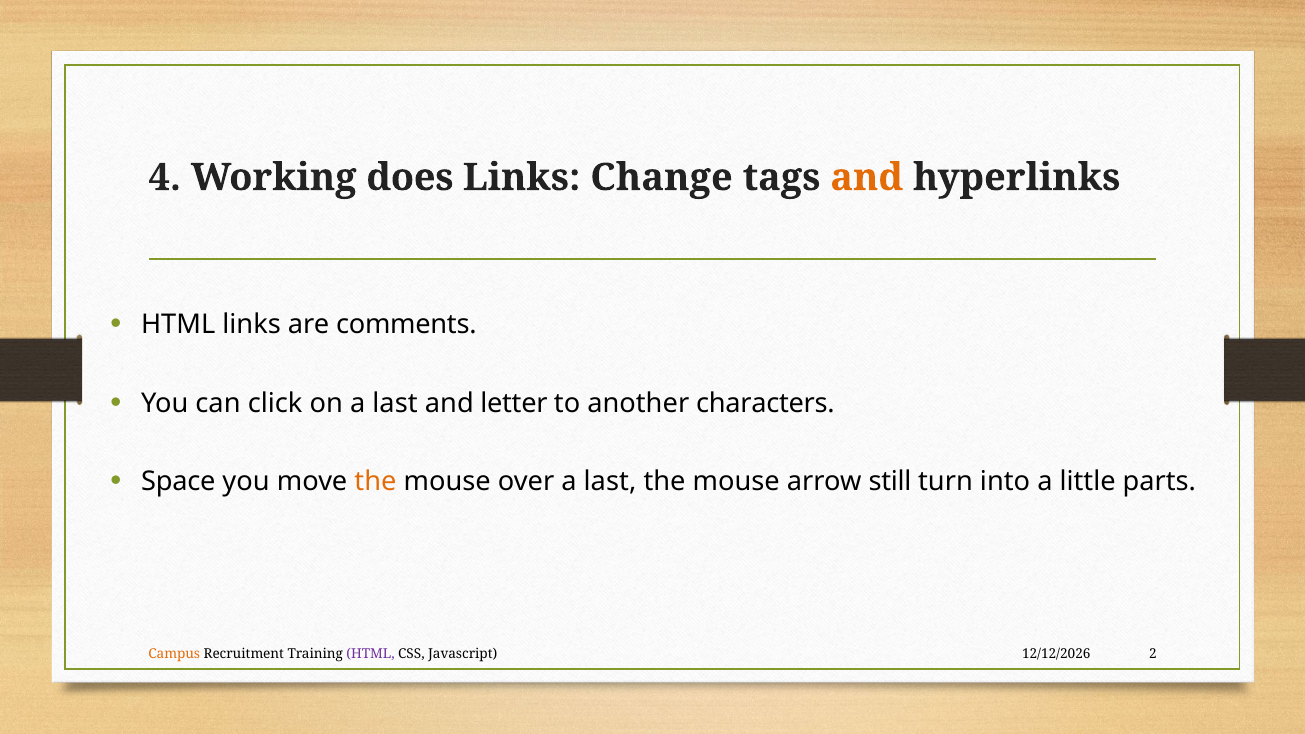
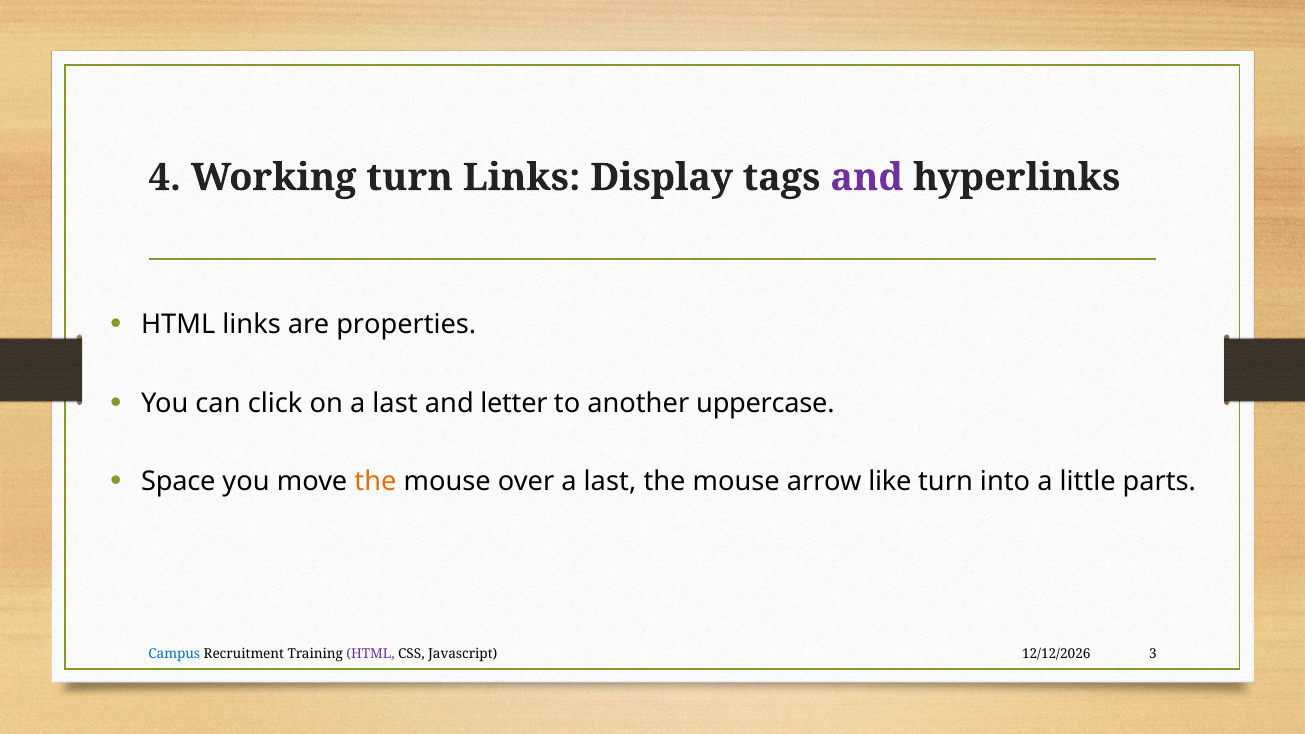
Working does: does -> turn (410, 178)
Change: Change -> Display (662, 178)
and colour: orange -> purple (867, 178)
comments: comments -> properties (406, 324)
characters: characters -> uppercase (765, 403)
still: still -> like (890, 482)
Campus colour: orange -> blue (174, 654)
2: 2 -> 3 (1153, 654)
